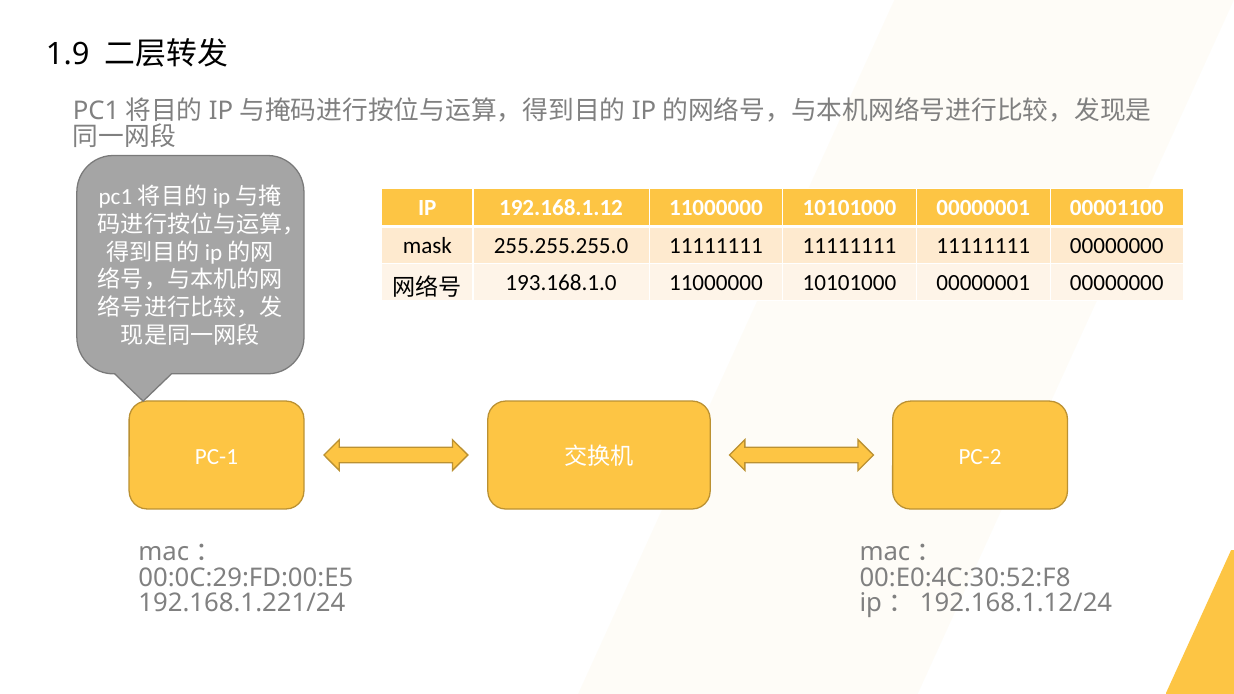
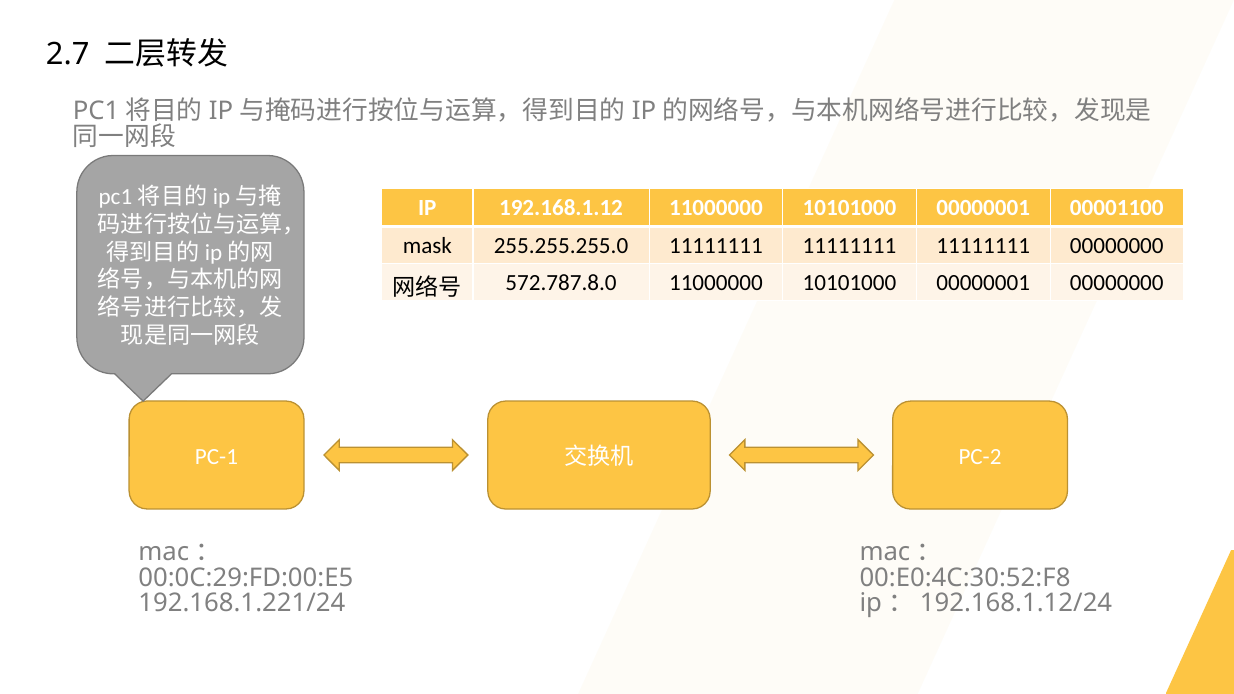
1.9: 1.9 -> 2.7 (68, 54)
193.168.1.0: 193.168.1.0 -> 572.787.8.0 (561, 283)
